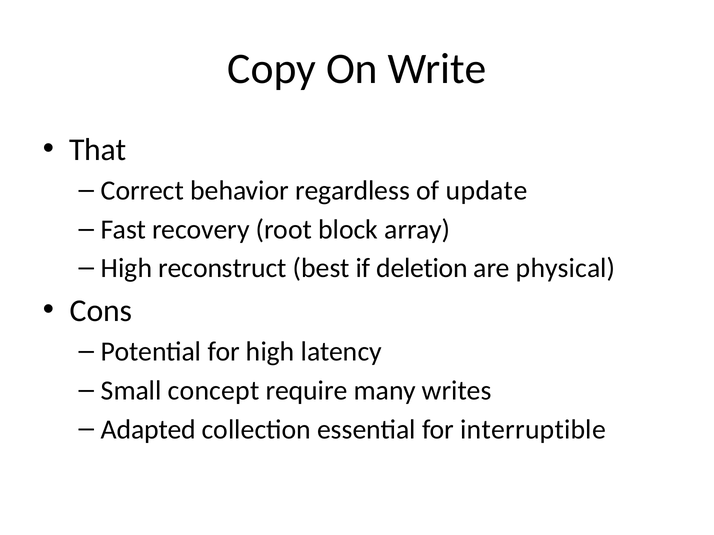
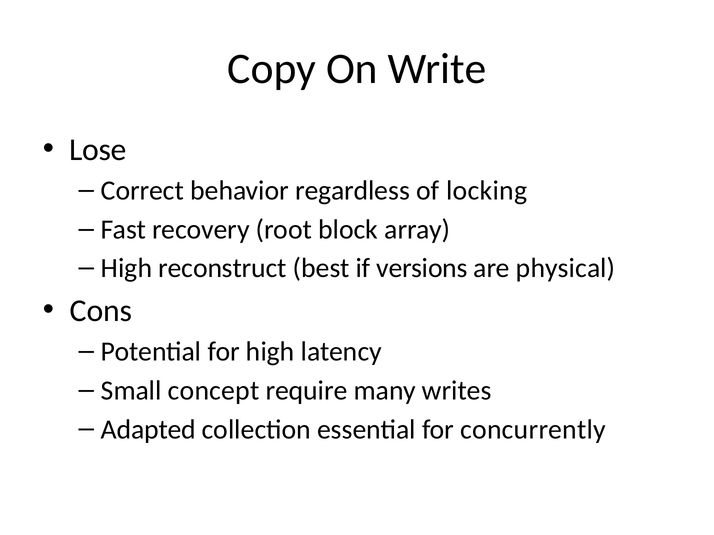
That: That -> Lose (98, 150)
update: update -> locking (487, 191)
deletion: deletion -> versions (422, 269)
interruptible: interruptible -> concurrently (533, 430)
